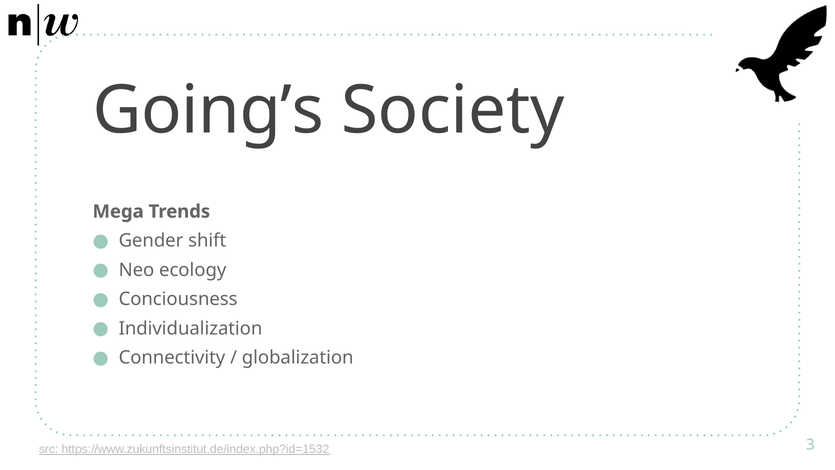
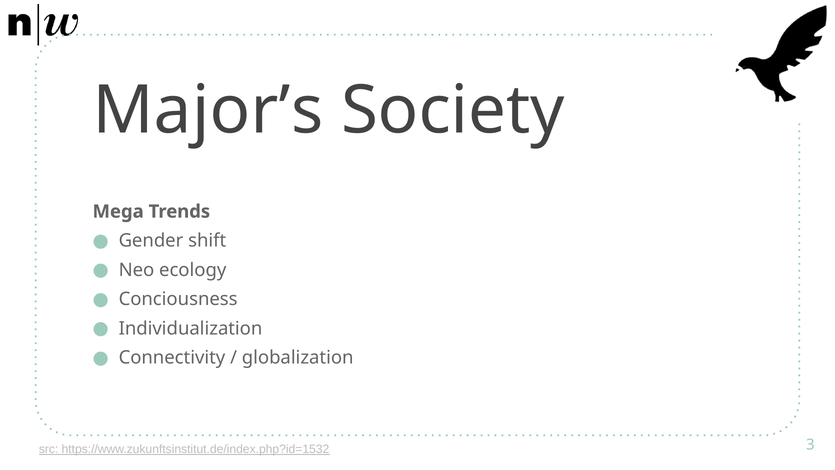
Going’s: Going’s -> Major’s (208, 110)
